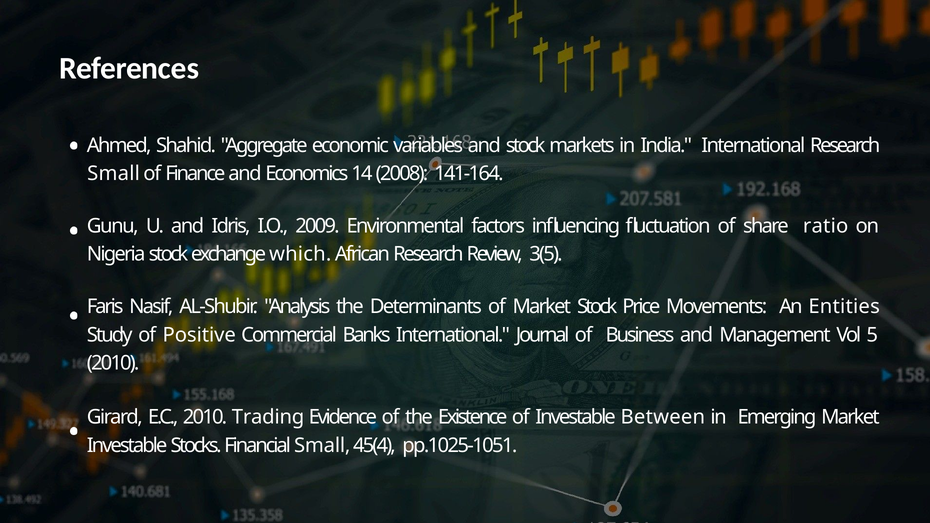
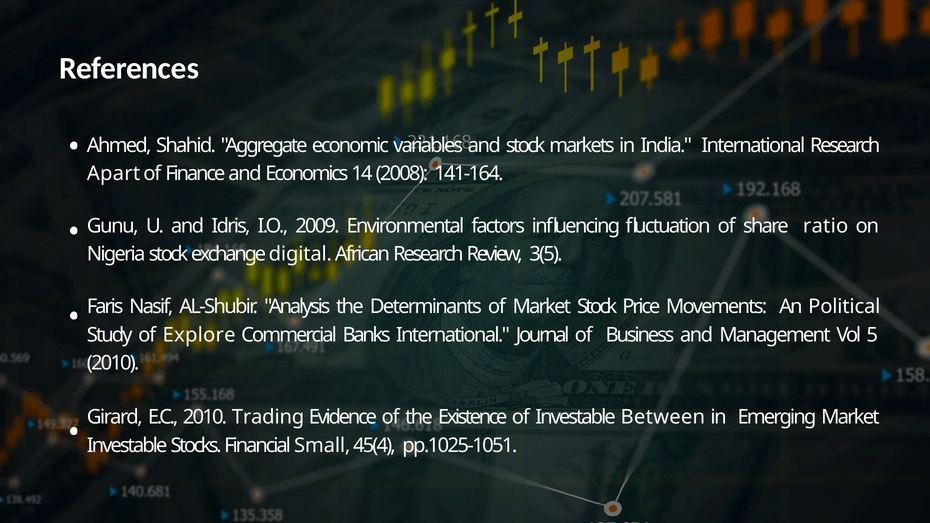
Small: Small -> Apart (114, 174)
which: which -> digital (300, 254)
Entities: Entities -> Political (844, 307)
Positive: Positive -> Explore (199, 335)
